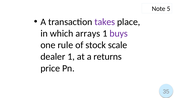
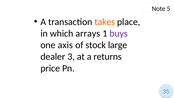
takes colour: purple -> orange (105, 22)
rule: rule -> axis (65, 45)
scale: scale -> large (118, 45)
dealer 1: 1 -> 3 (71, 57)
